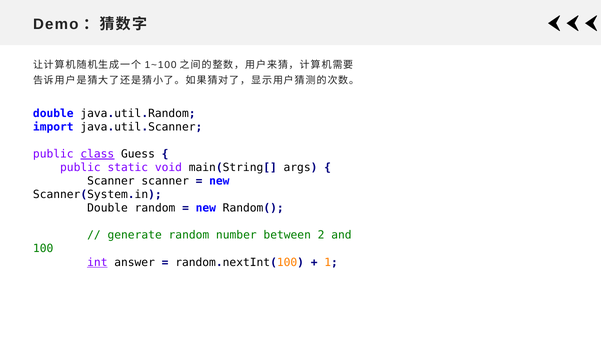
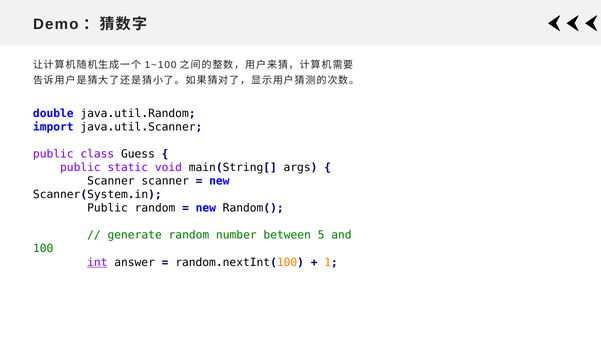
class underline: present -> none (97, 154)
Double: Double -> Public (108, 208)
2: 2 -> 5 (321, 235)
